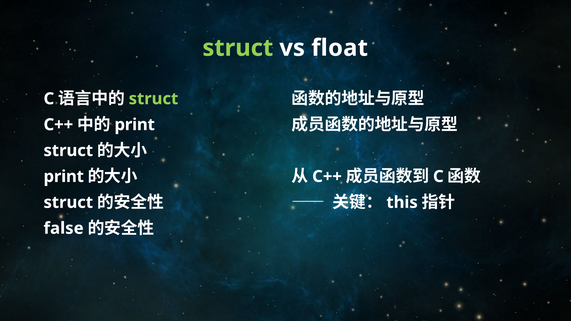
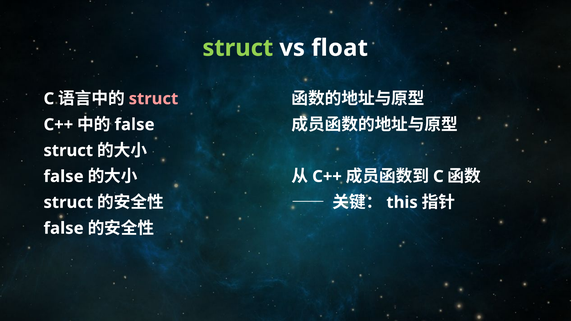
struct colour: light green -> pink (153, 99)
print: print -> false (135, 125)
print: print -> false (64, 177)
